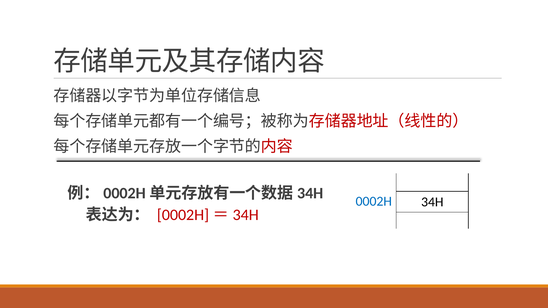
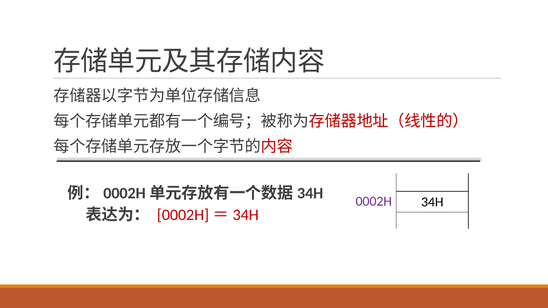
0002H colour: blue -> purple (374, 202)
